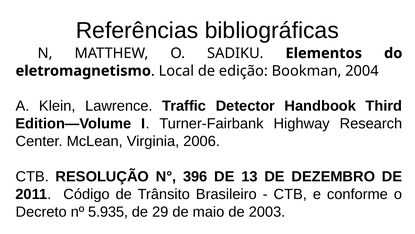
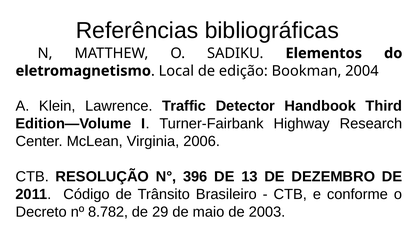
5.935: 5.935 -> 8.782 (108, 211)
